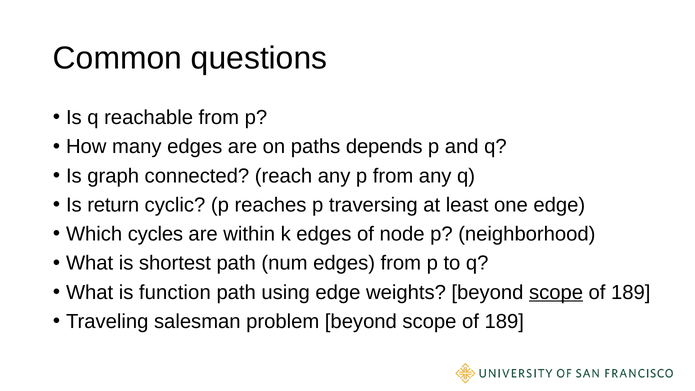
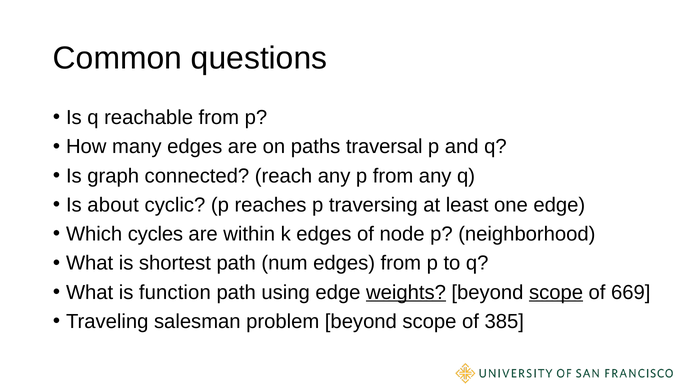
depends: depends -> traversal (384, 147)
return: return -> about (113, 205)
weights underline: none -> present (406, 292)
189: 189 -> 669 (631, 292)
189: 189 -> 385 (504, 321)
